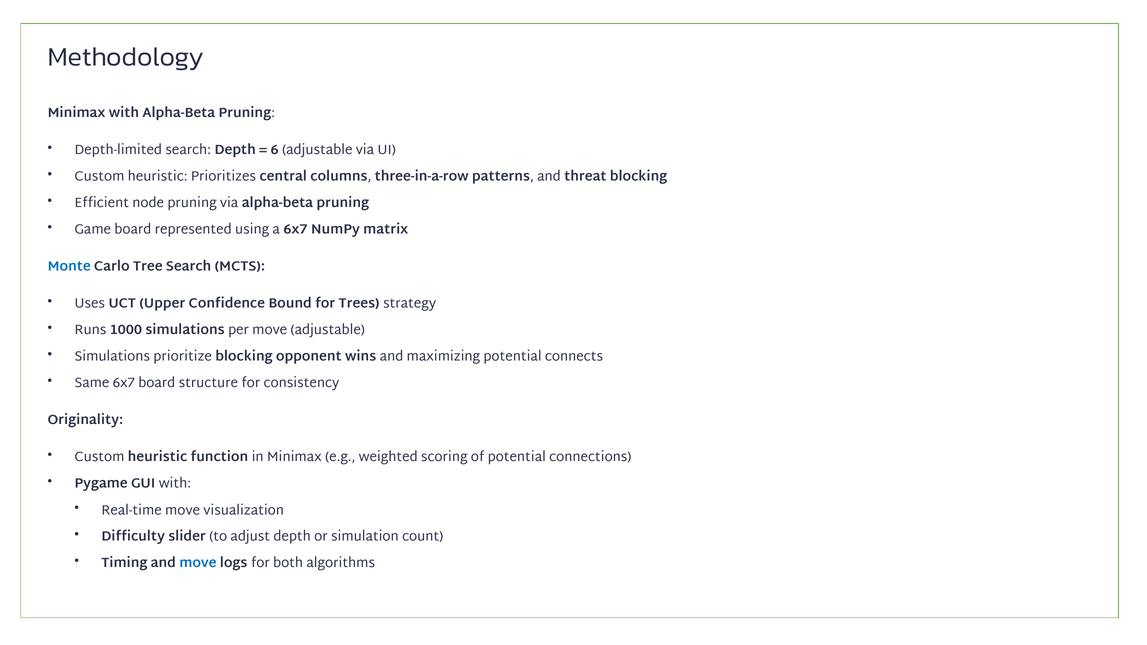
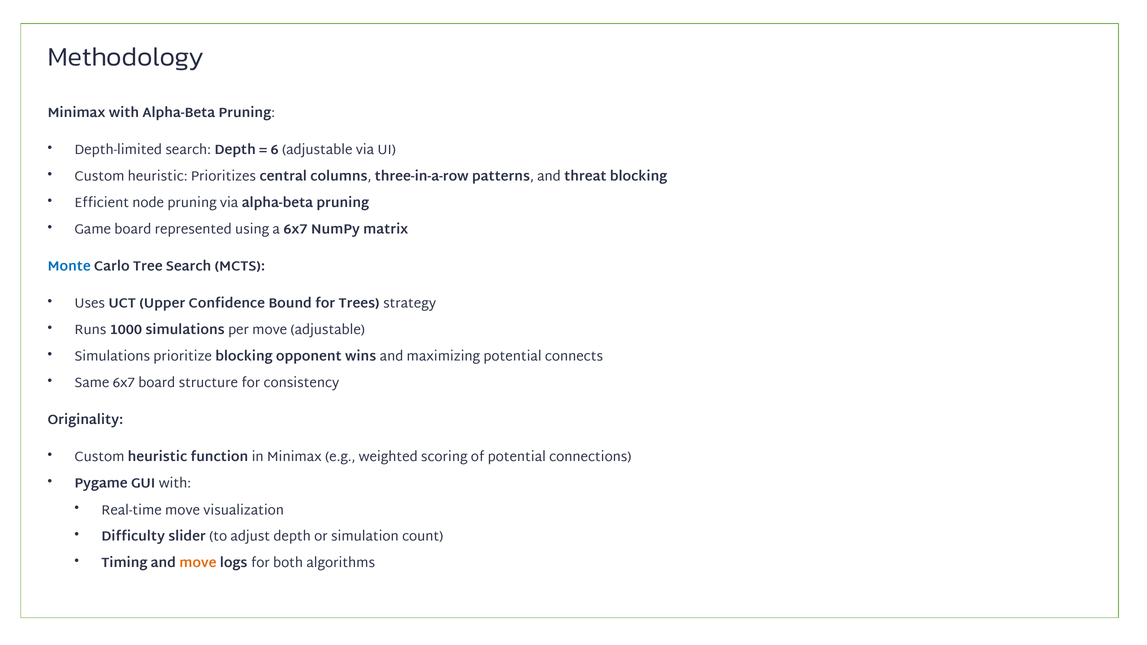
move colour: blue -> orange (198, 563)
